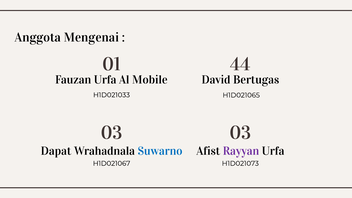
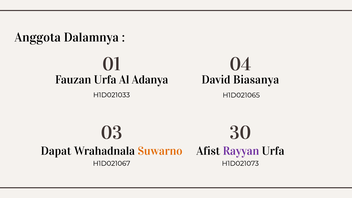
Mengenai: Mengenai -> Dalamnya (91, 37)
44: 44 -> 04 (240, 64)
Mobile: Mobile -> Adanya (150, 80)
Bertugas: Bertugas -> Biasanya (256, 80)
03 03: 03 -> 30 (240, 133)
Suwarno colour: blue -> orange (160, 151)
